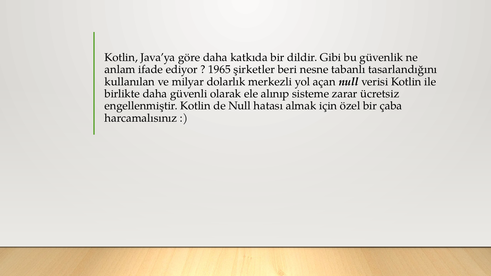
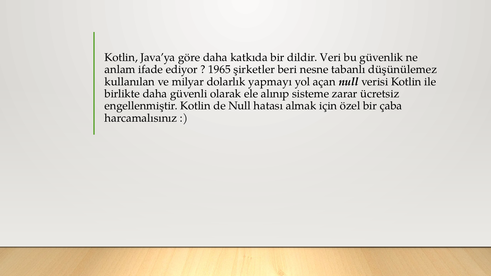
Gibi: Gibi -> Veri (331, 57)
tasarlandığını: tasarlandığını -> düşünülemez (403, 70)
merkezli: merkezli -> yapmayı (270, 82)
